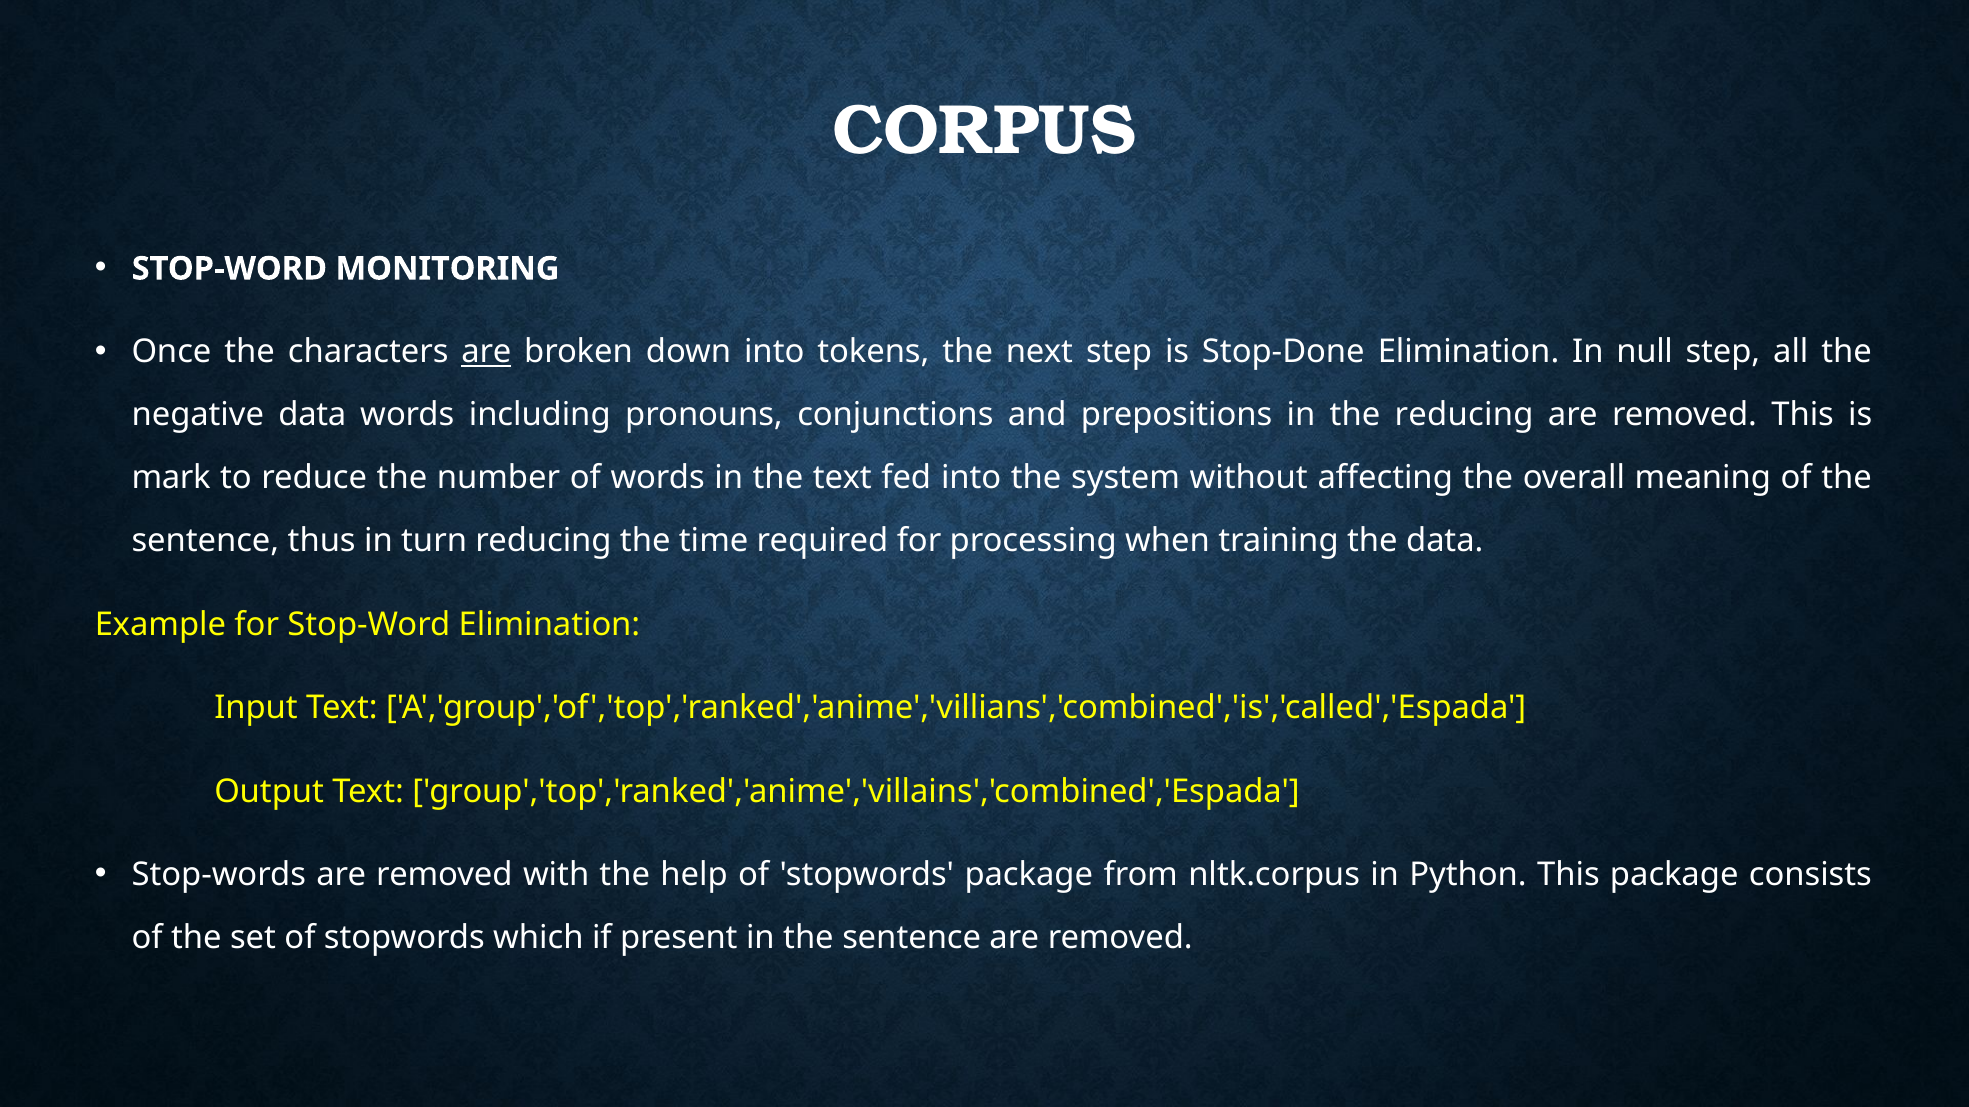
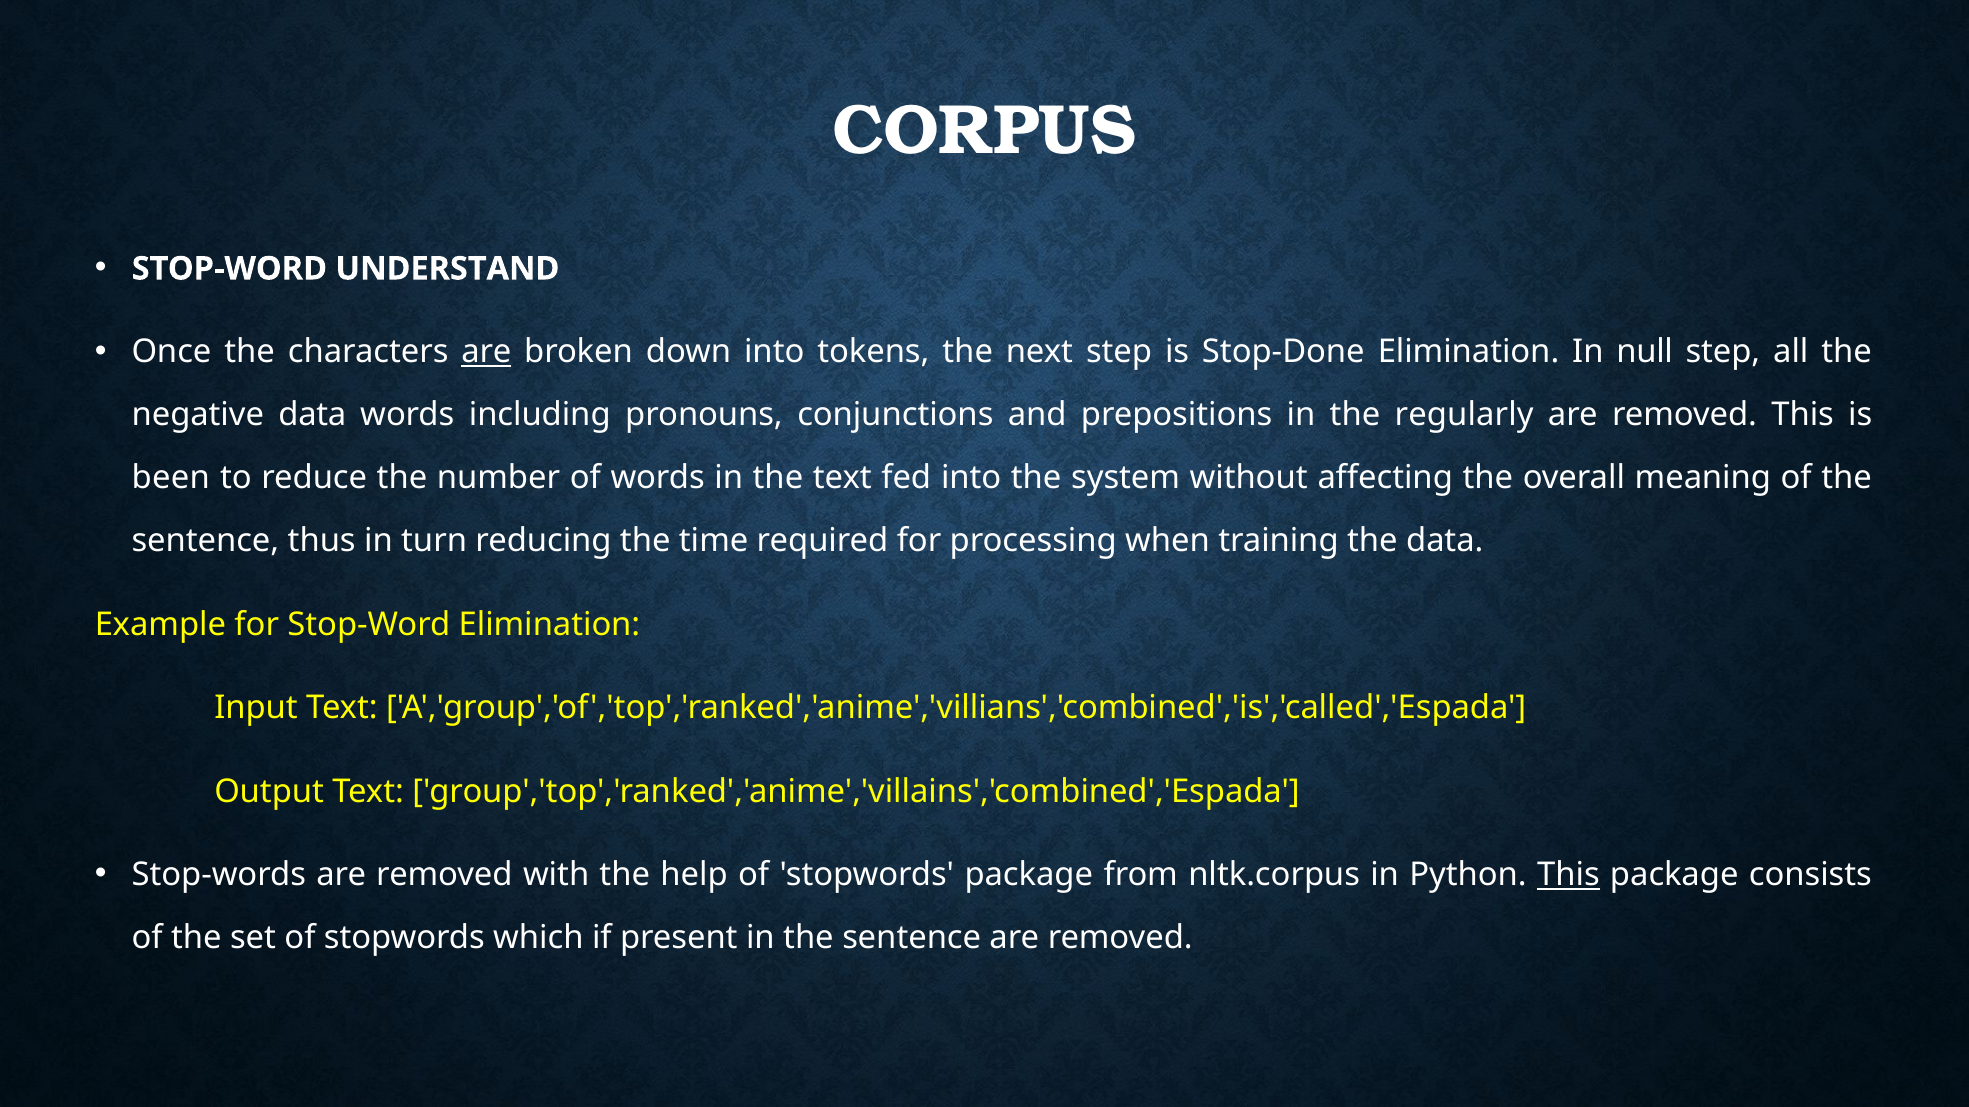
MONITORING: MONITORING -> UNDERSTAND (447, 269)
the reducing: reducing -> regularly (1464, 415)
mark: mark -> been (171, 478)
This underline: none -> present (1568, 875)
